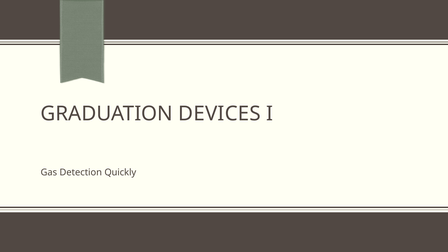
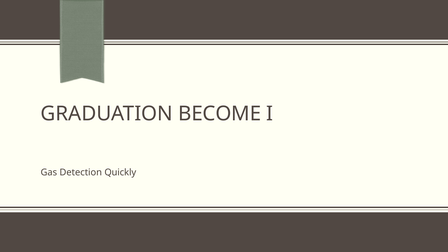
DEVICES: DEVICES -> BECOME (220, 114)
